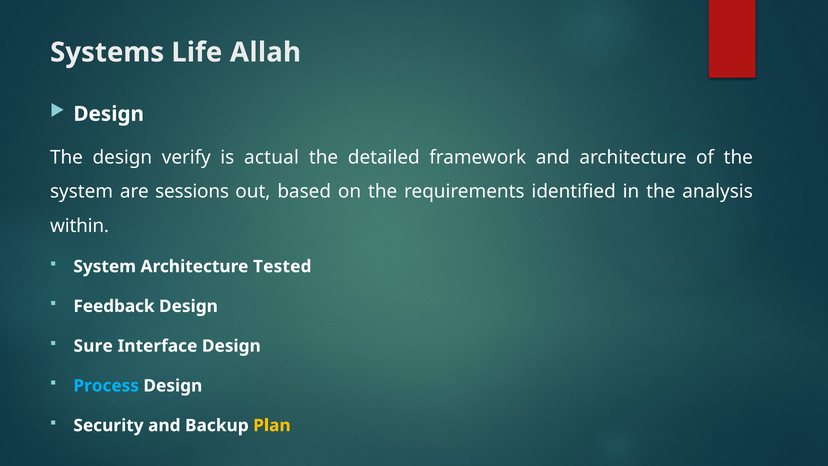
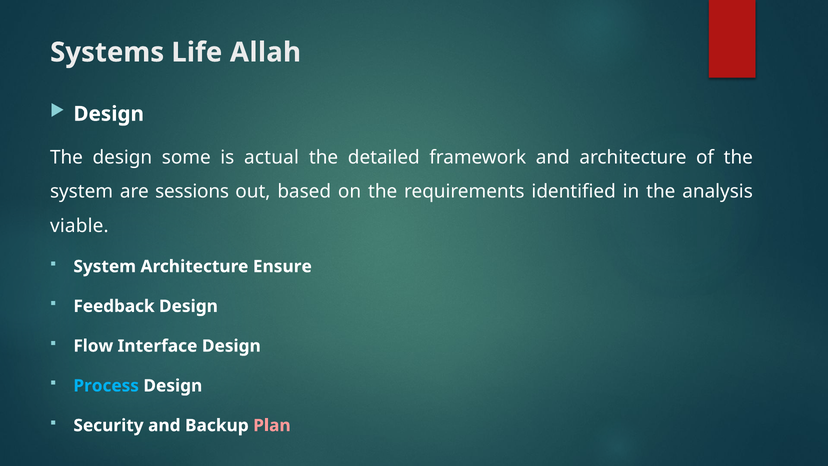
verify: verify -> some (186, 158)
within: within -> viable (79, 226)
Tested: Tested -> Ensure (282, 266)
Sure: Sure -> Flow (93, 346)
Plan colour: yellow -> pink (272, 425)
